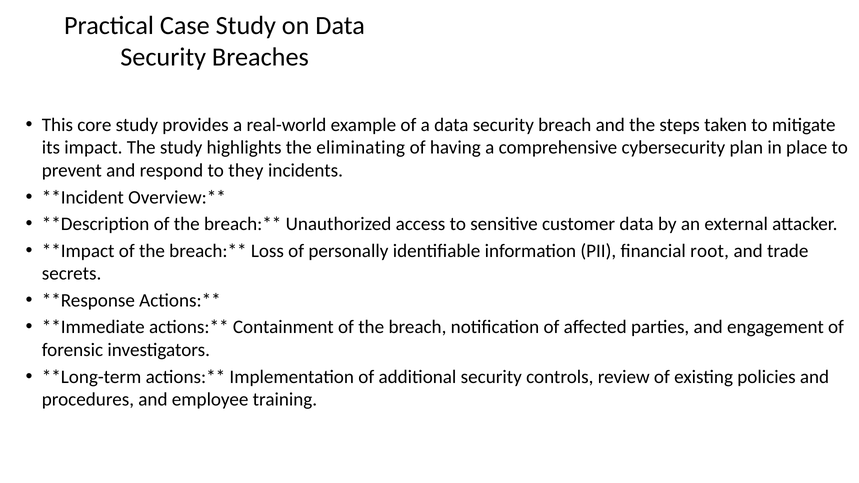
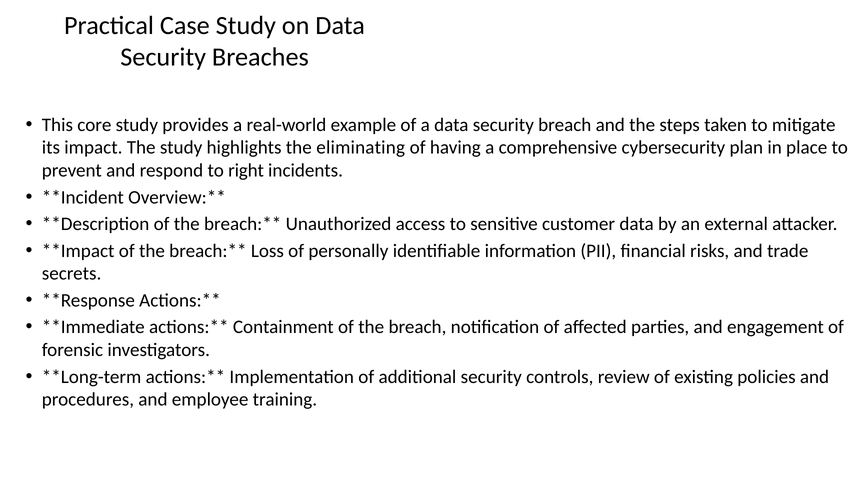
they: they -> right (246, 171)
root: root -> risks (710, 251)
